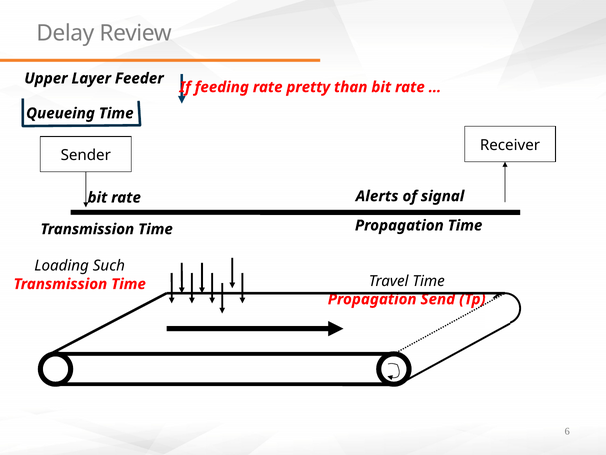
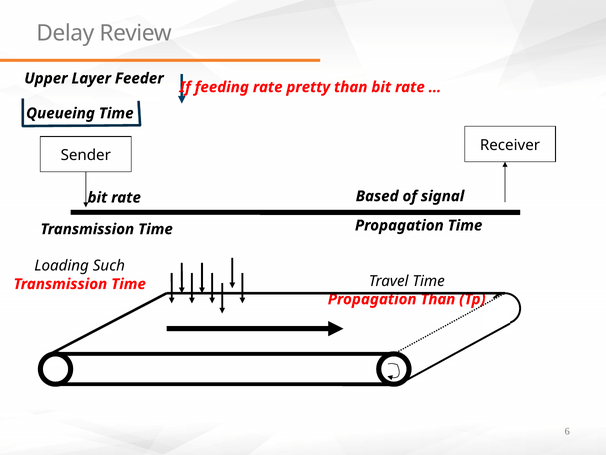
Alerts: Alerts -> Based (377, 196)
Propagation Send: Send -> Than (438, 299)
